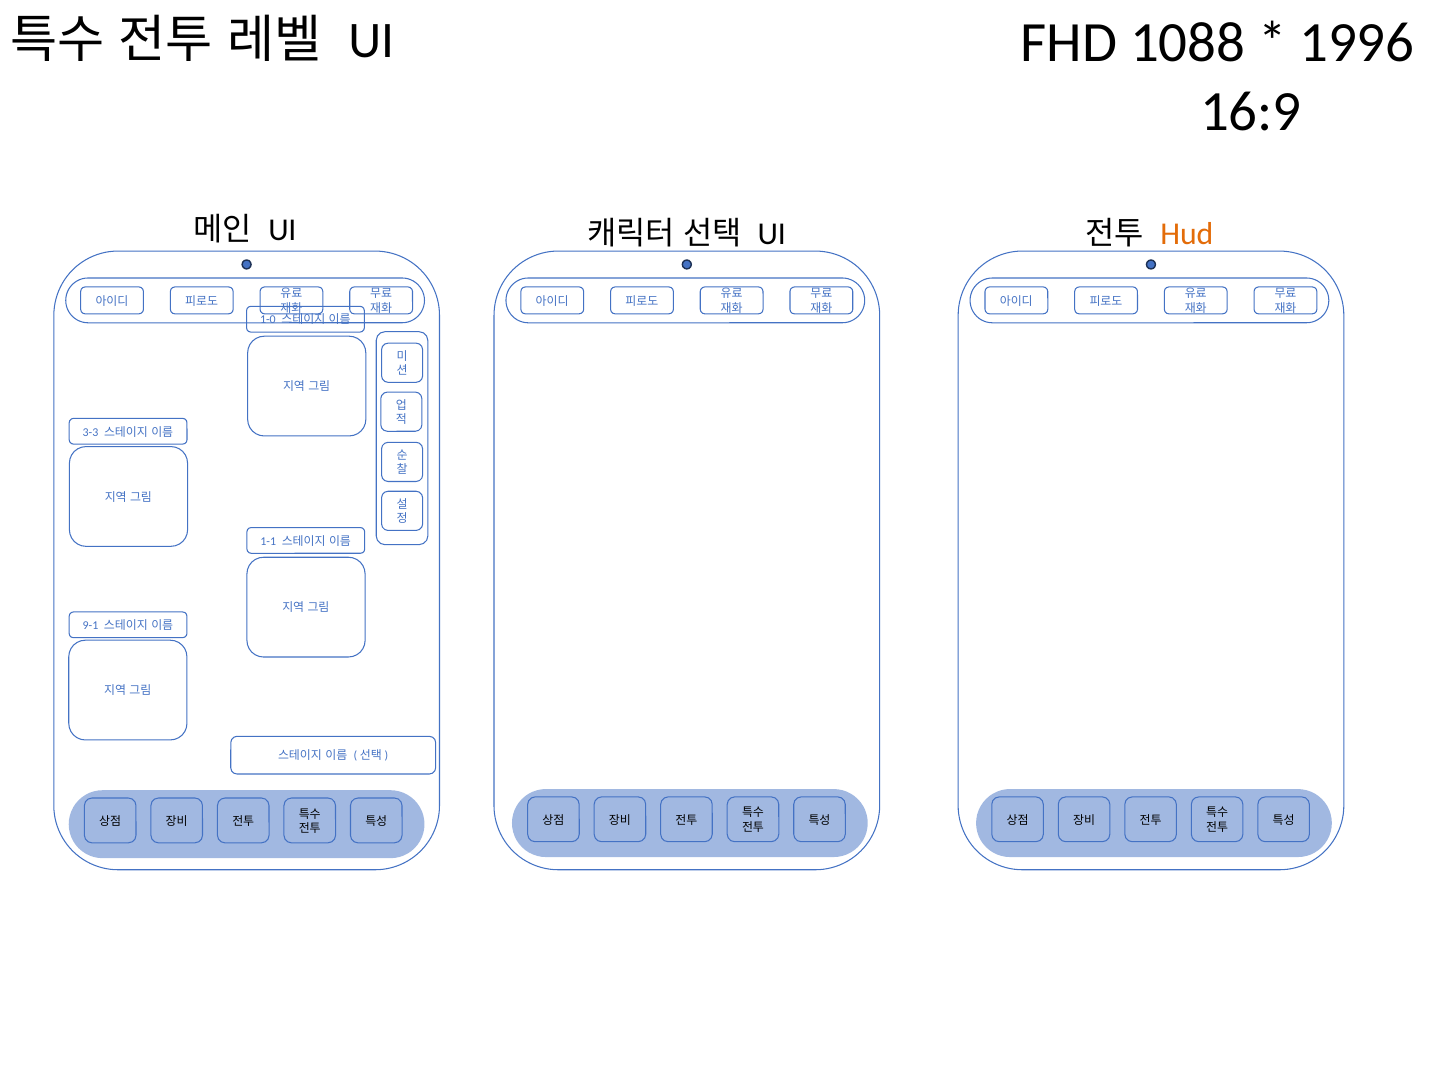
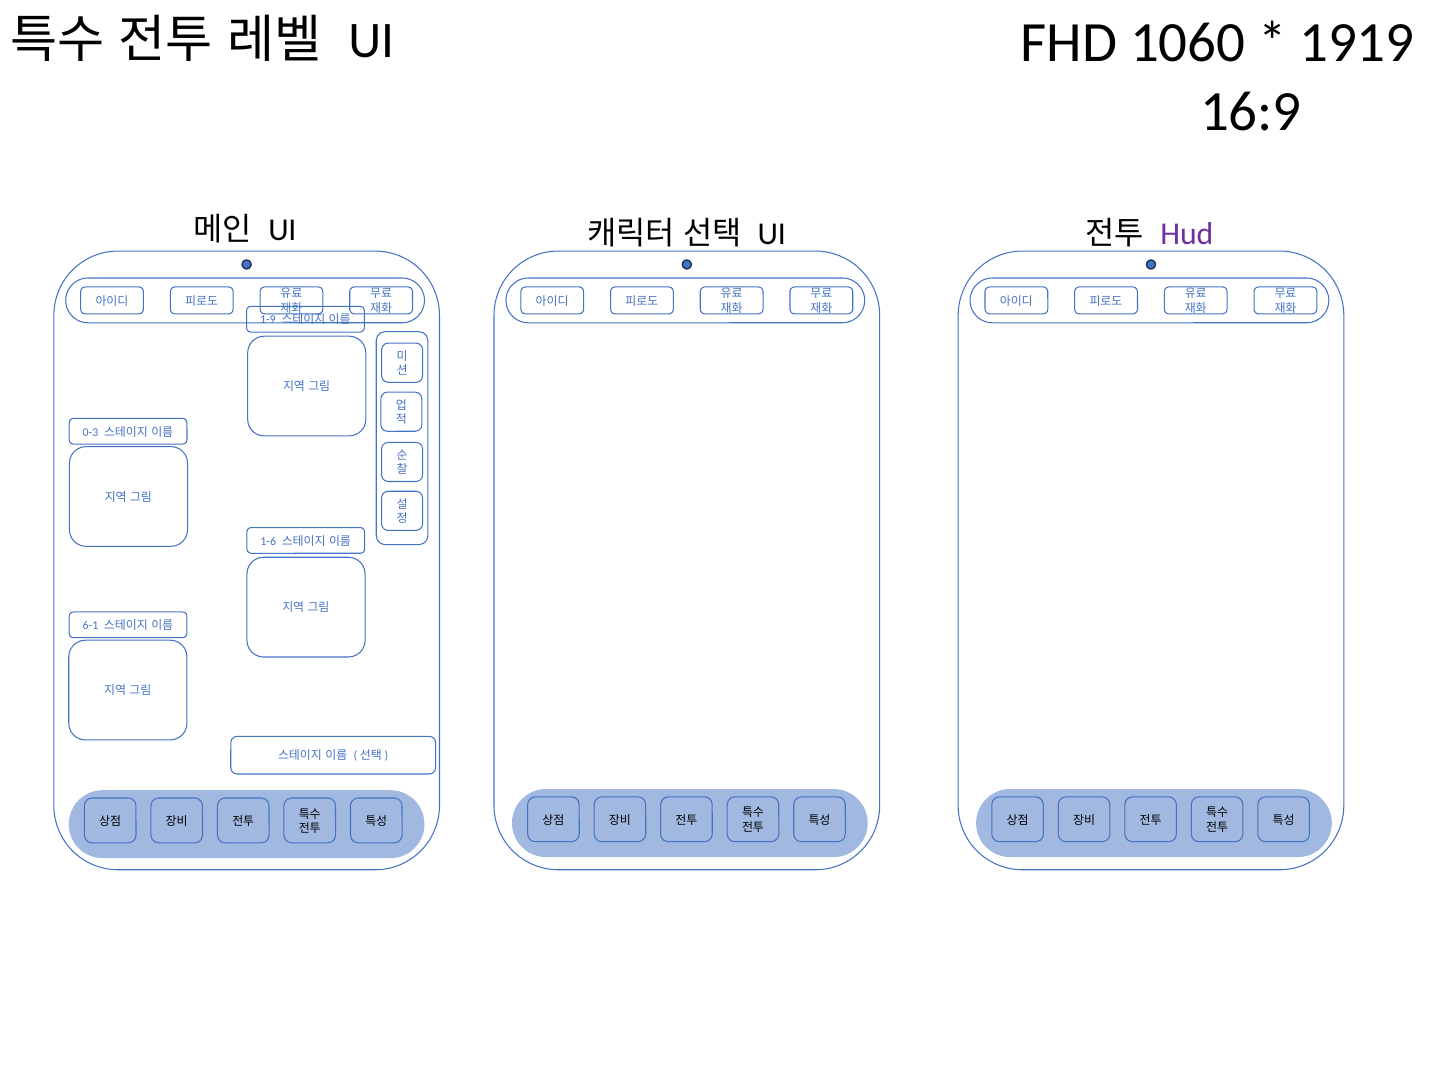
1088: 1088 -> 1060 (1188, 43)
1996: 1996 -> 1919 (1357, 43)
Hud colour: orange -> purple (1187, 234)
1-0: 1-0 -> 1-9 (268, 320)
3-3: 3-3 -> 0-3 (91, 432)
1-1: 1-1 -> 1-6 (268, 541)
9-1: 9-1 -> 6-1 (91, 626)
